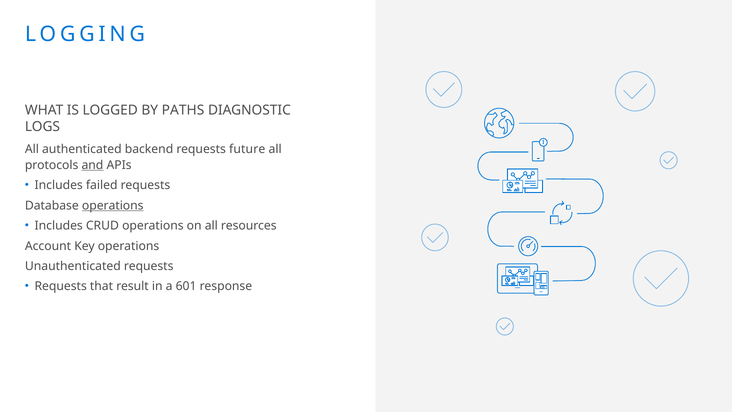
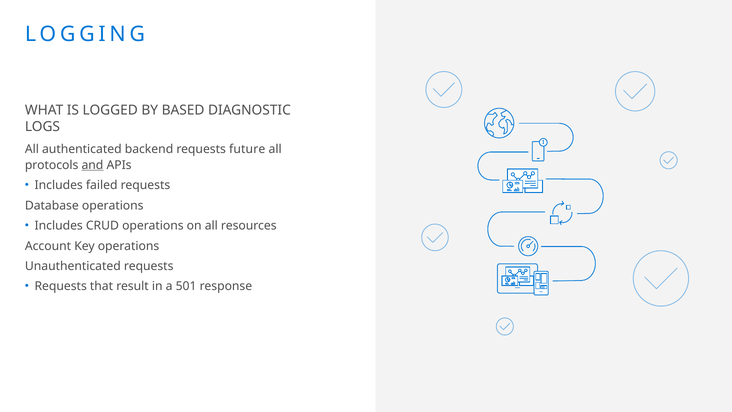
PATHS: PATHS -> BASED (183, 110)
operations underline: present -> none (113, 205)
601: 601 -> 501 (186, 286)
